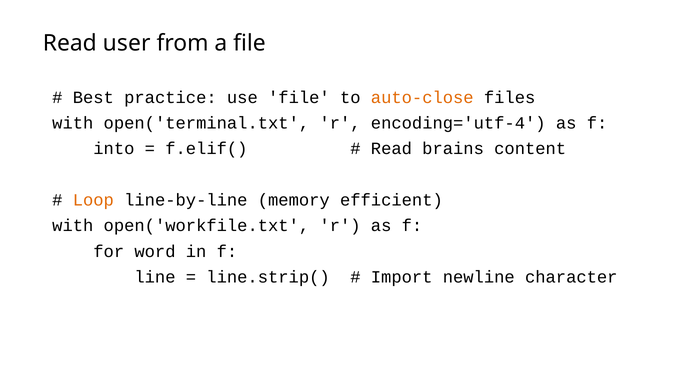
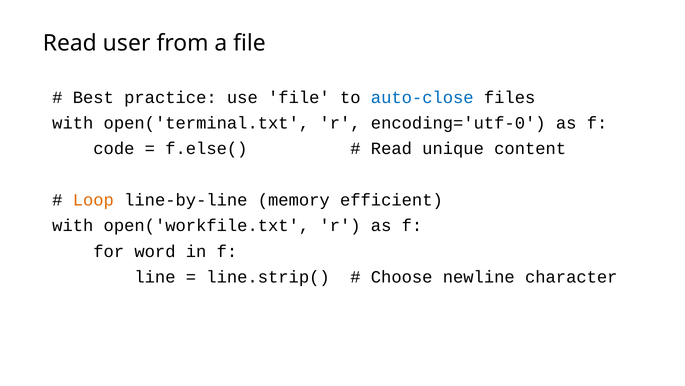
auto-close colour: orange -> blue (422, 97)
encoding='utf-4: encoding='utf-4 -> encoding='utf-0 (458, 123)
into: into -> code (114, 148)
f.elif(: f.elif( -> f.else( (206, 148)
brains: brains -> unique (453, 148)
Import: Import -> Choose (402, 277)
